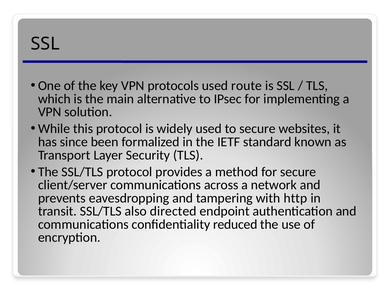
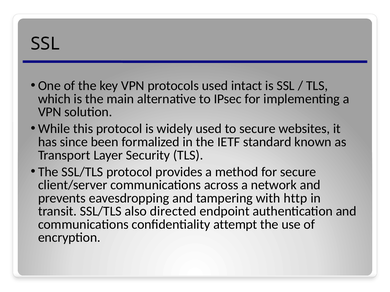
route: route -> intact (247, 86)
reduced: reduced -> attempt (235, 225)
